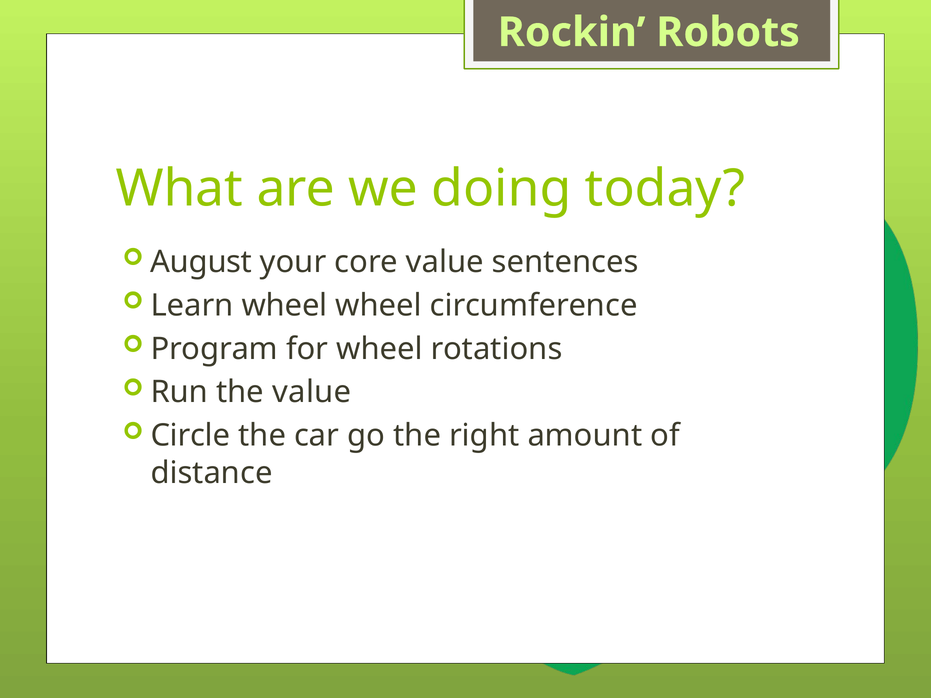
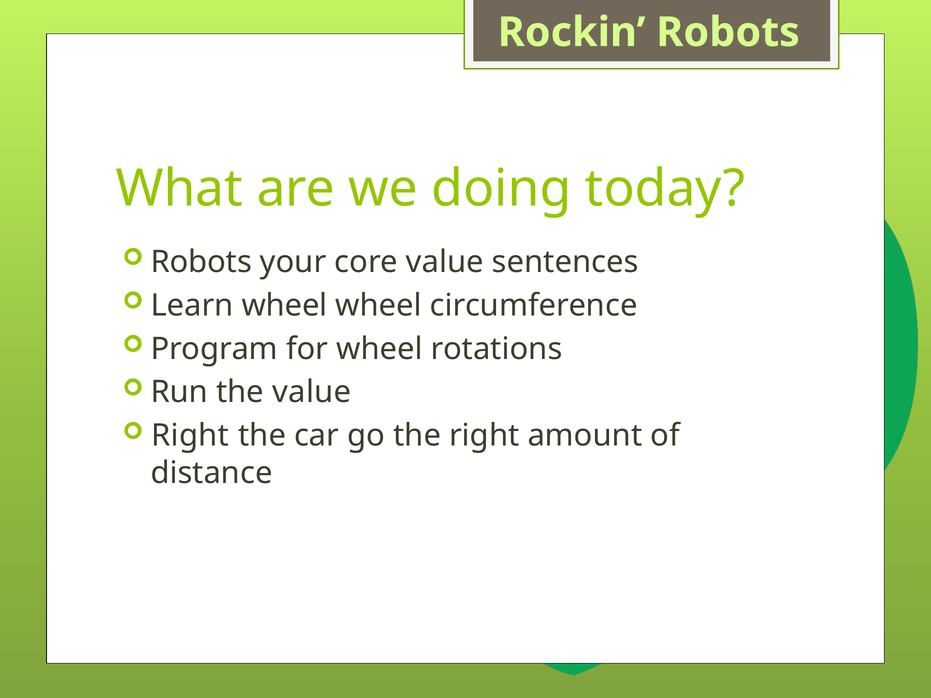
August: August -> Robots (201, 262)
Circle: Circle -> Right (190, 436)
